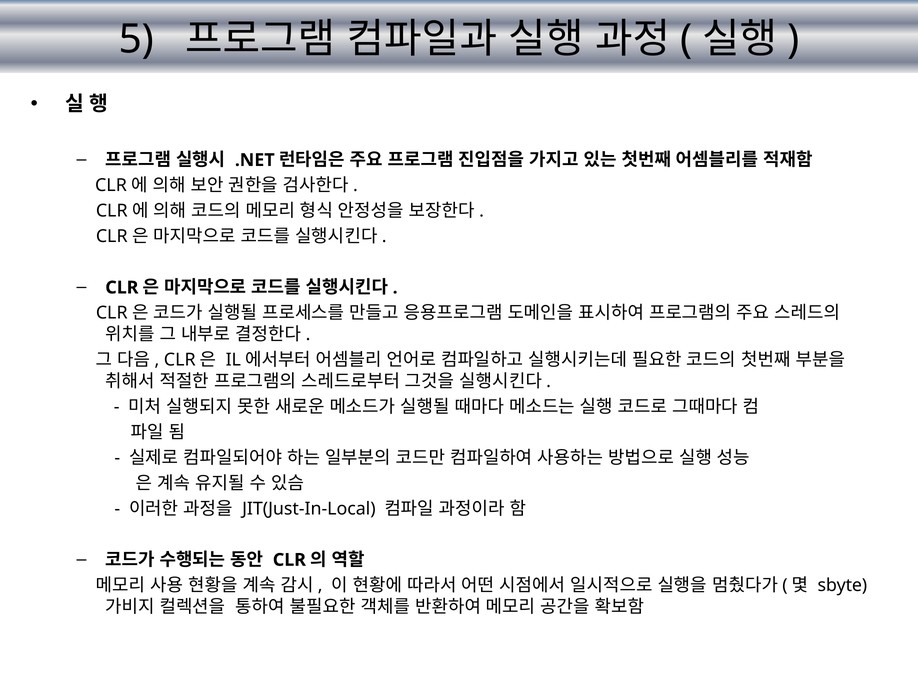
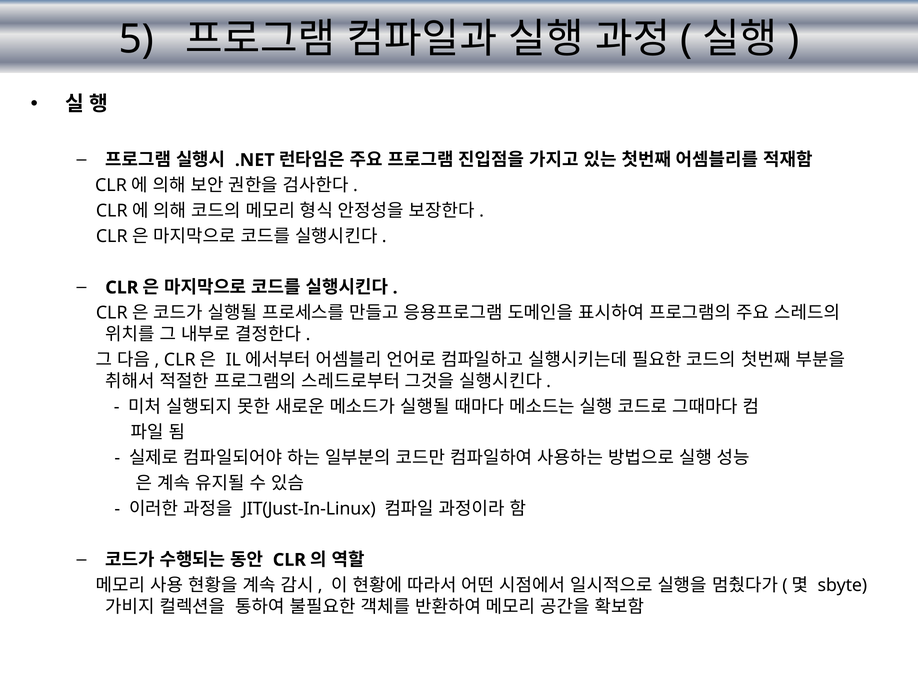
JIT(Just-In-Local: JIT(Just-In-Local -> JIT(Just-In-Linux (309, 509)
